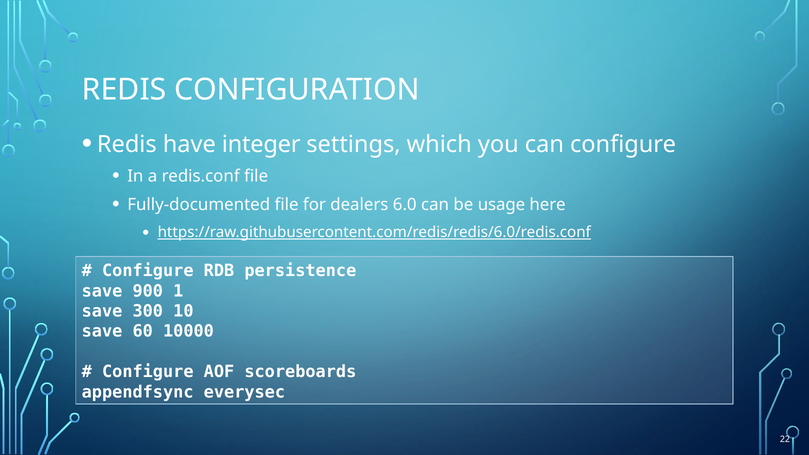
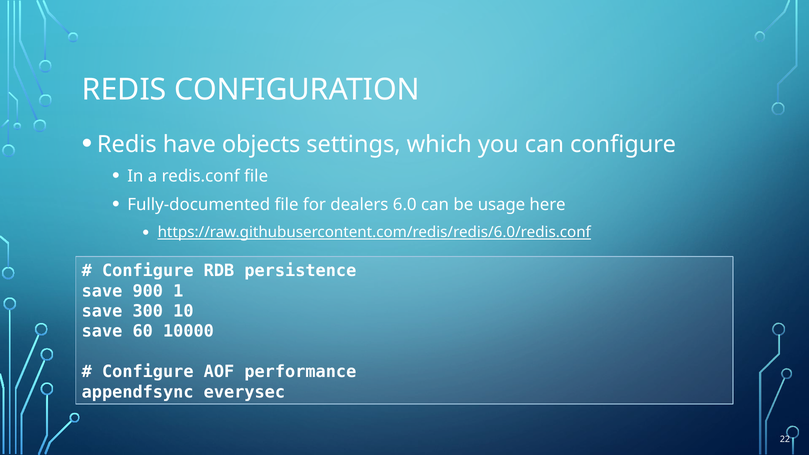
integer: integer -> objects (261, 144)
scoreboards: scoreboards -> performance (300, 372)
